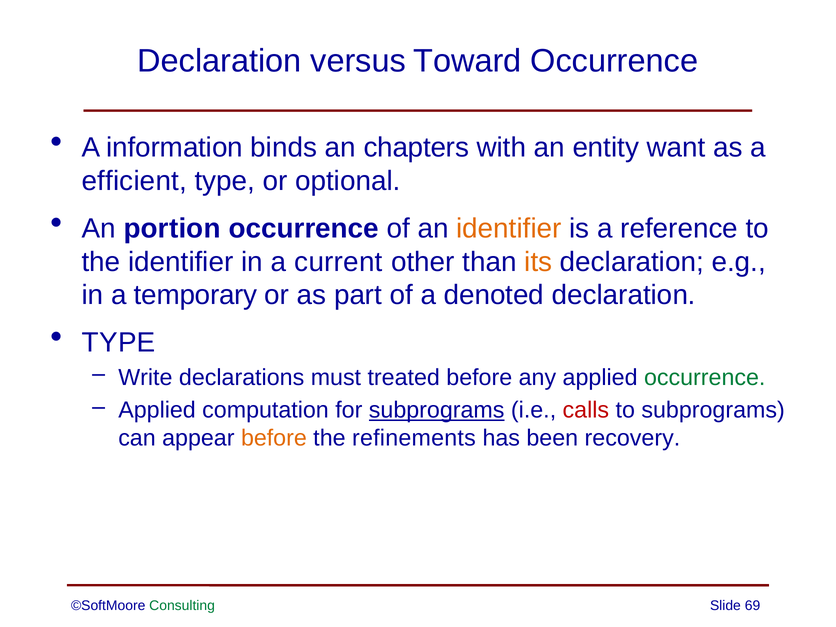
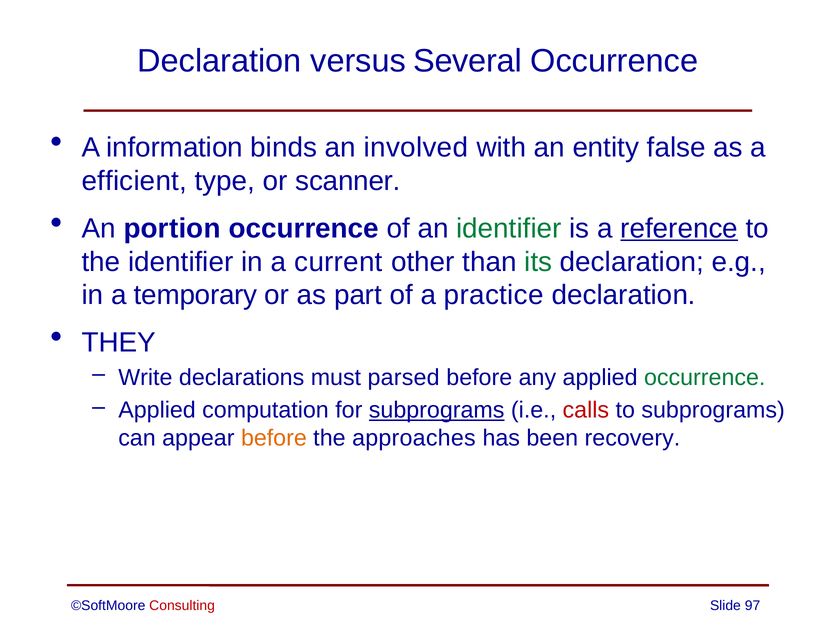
Toward: Toward -> Several (468, 61)
chapters: chapters -> involved (416, 148)
want: want -> false (676, 148)
optional: optional -> scanner (348, 181)
identifier colour: orange -> green (509, 228)
reference underline: none -> present (679, 228)
its colour: orange -> green (538, 262)
denoted: denoted -> practice (494, 295)
TYPE: TYPE -> THEY (119, 343)
treated: treated -> parsed (404, 378)
refinements: refinements -> approaches (414, 438)
Consulting colour: green -> red (182, 606)
69: 69 -> 97 (753, 606)
